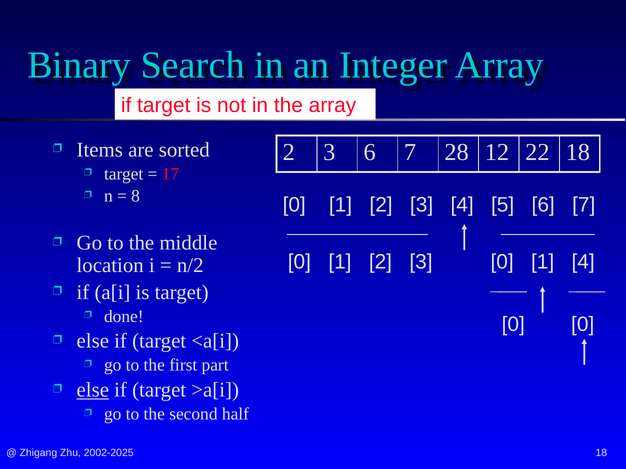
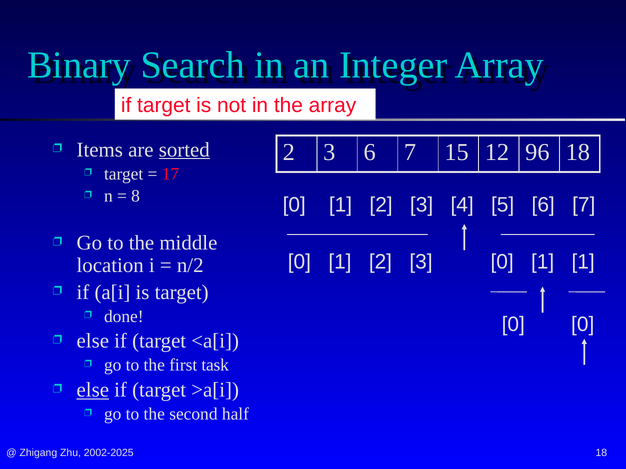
28: 28 -> 15 (457, 152)
22: 22 -> 96 (537, 152)
sorted underline: none -> present (184, 150)
1 4: 4 -> 1 (583, 262)
part: part -> task (215, 366)
